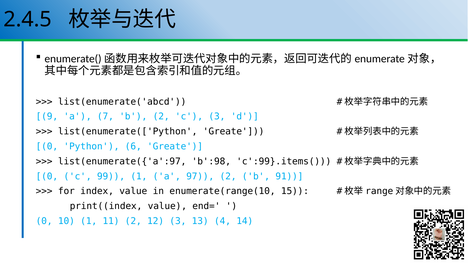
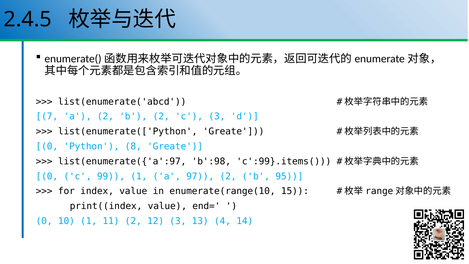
9: 9 -> 7 (47, 117)
a 7: 7 -> 2 (105, 117)
6: 6 -> 8 (133, 146)
91: 91 -> 95 (289, 176)
